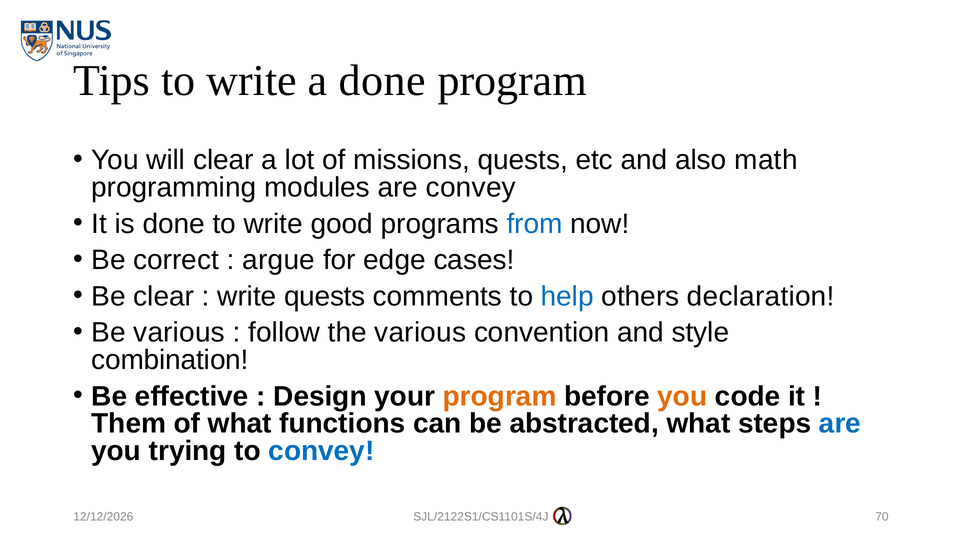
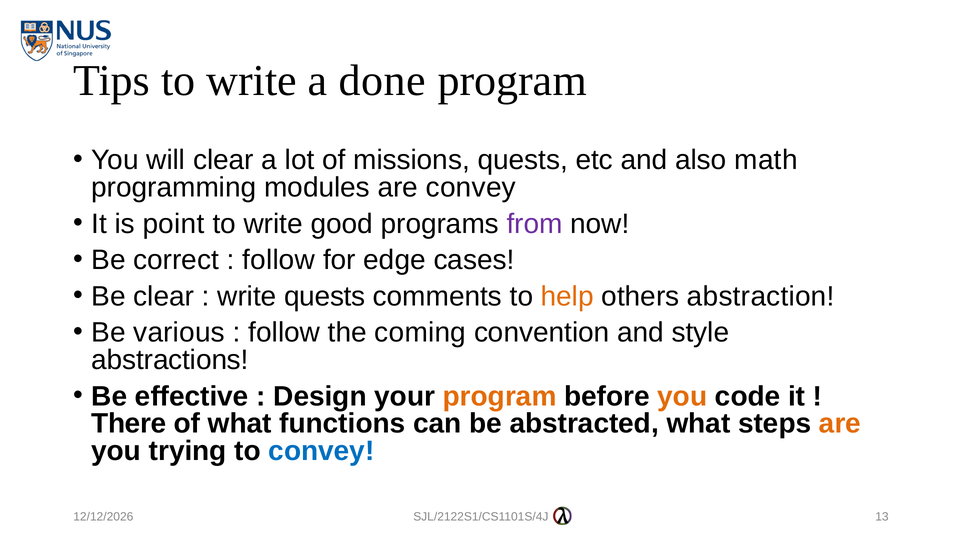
is done: done -> point (174, 224)
from colour: blue -> purple (535, 224)
argue: argue -> follow (279, 260)
help colour: blue -> orange (567, 296)
declaration: declaration -> abstraction (761, 296)
the various: various -> coming (420, 333)
combination: combination -> abstractions (170, 360)
Them: Them -> There (129, 424)
are colour: blue -> orange (840, 424)
70: 70 -> 13 (882, 517)
